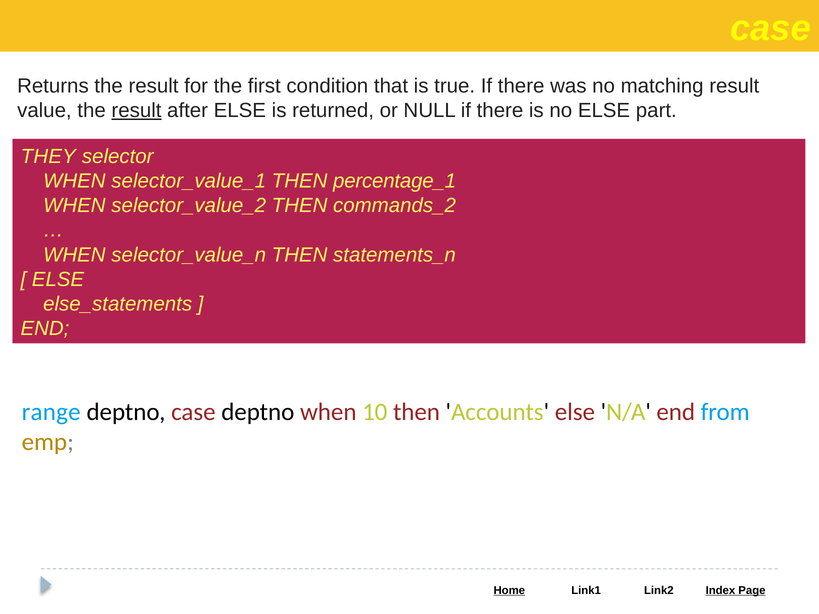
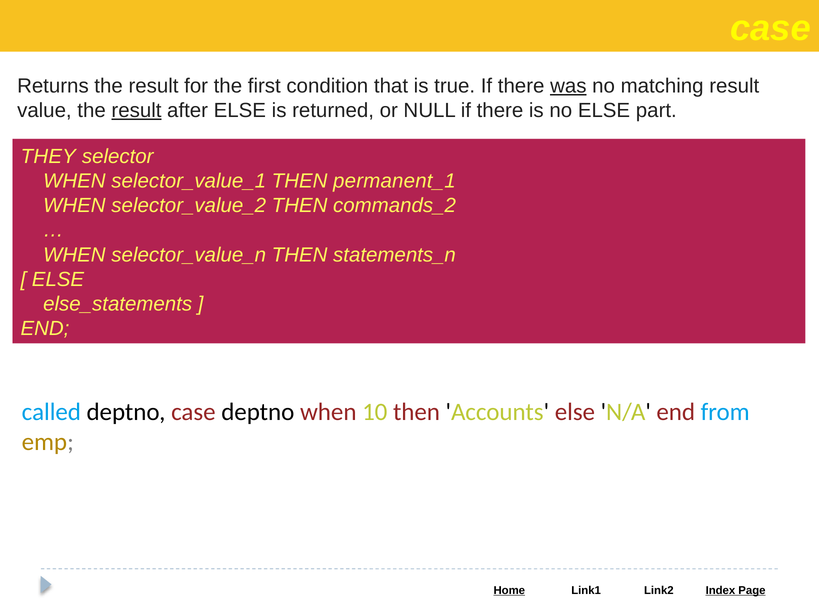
was underline: none -> present (568, 86)
percentage_1: percentage_1 -> permanent_1 (394, 181)
range: range -> called (51, 412)
